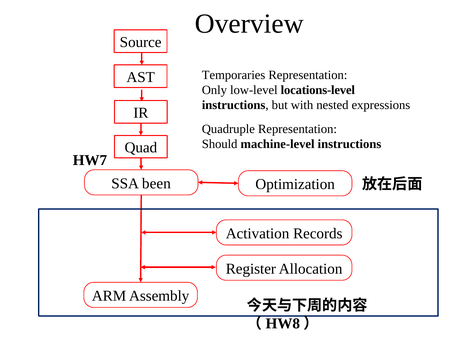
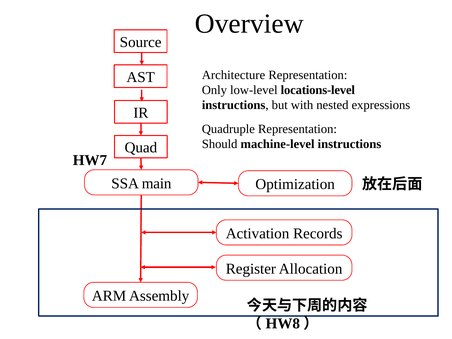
Temporaries: Temporaries -> Architecture (234, 75)
been: been -> main (157, 183)
